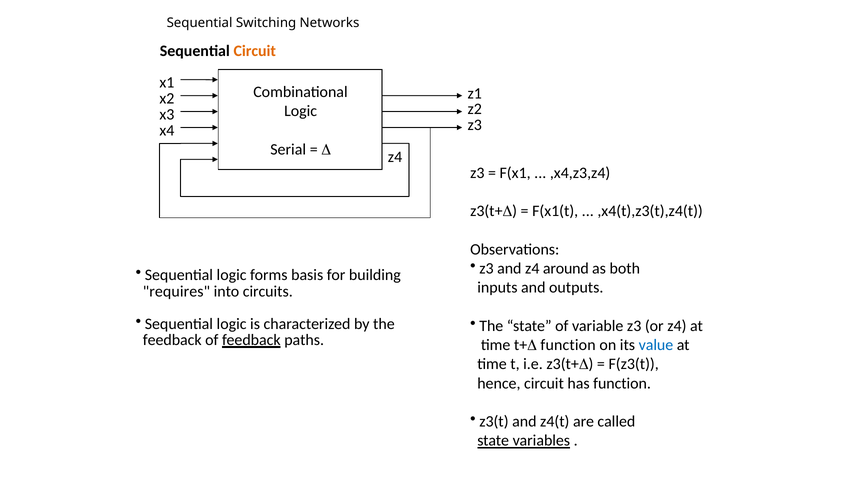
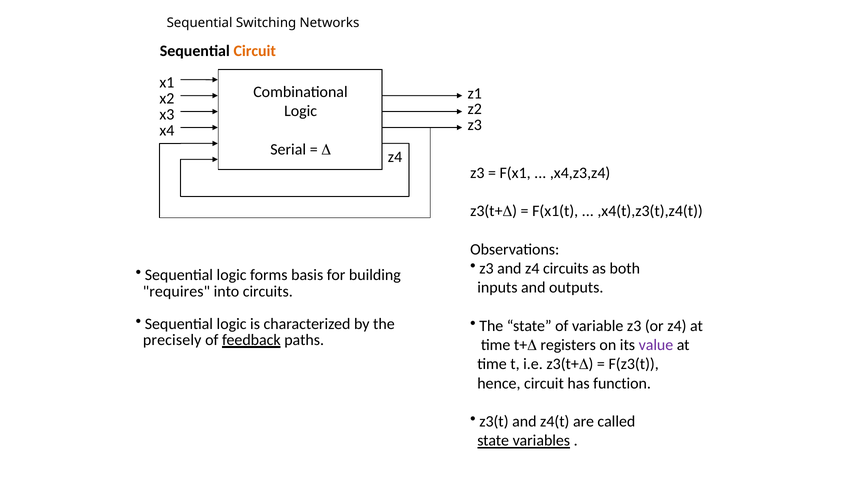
z4 around: around -> circuits (566, 269)
feedback: feedback -> precisely (172, 340)
t+D function: function -> registers (568, 345)
value colour: blue -> purple (656, 345)
